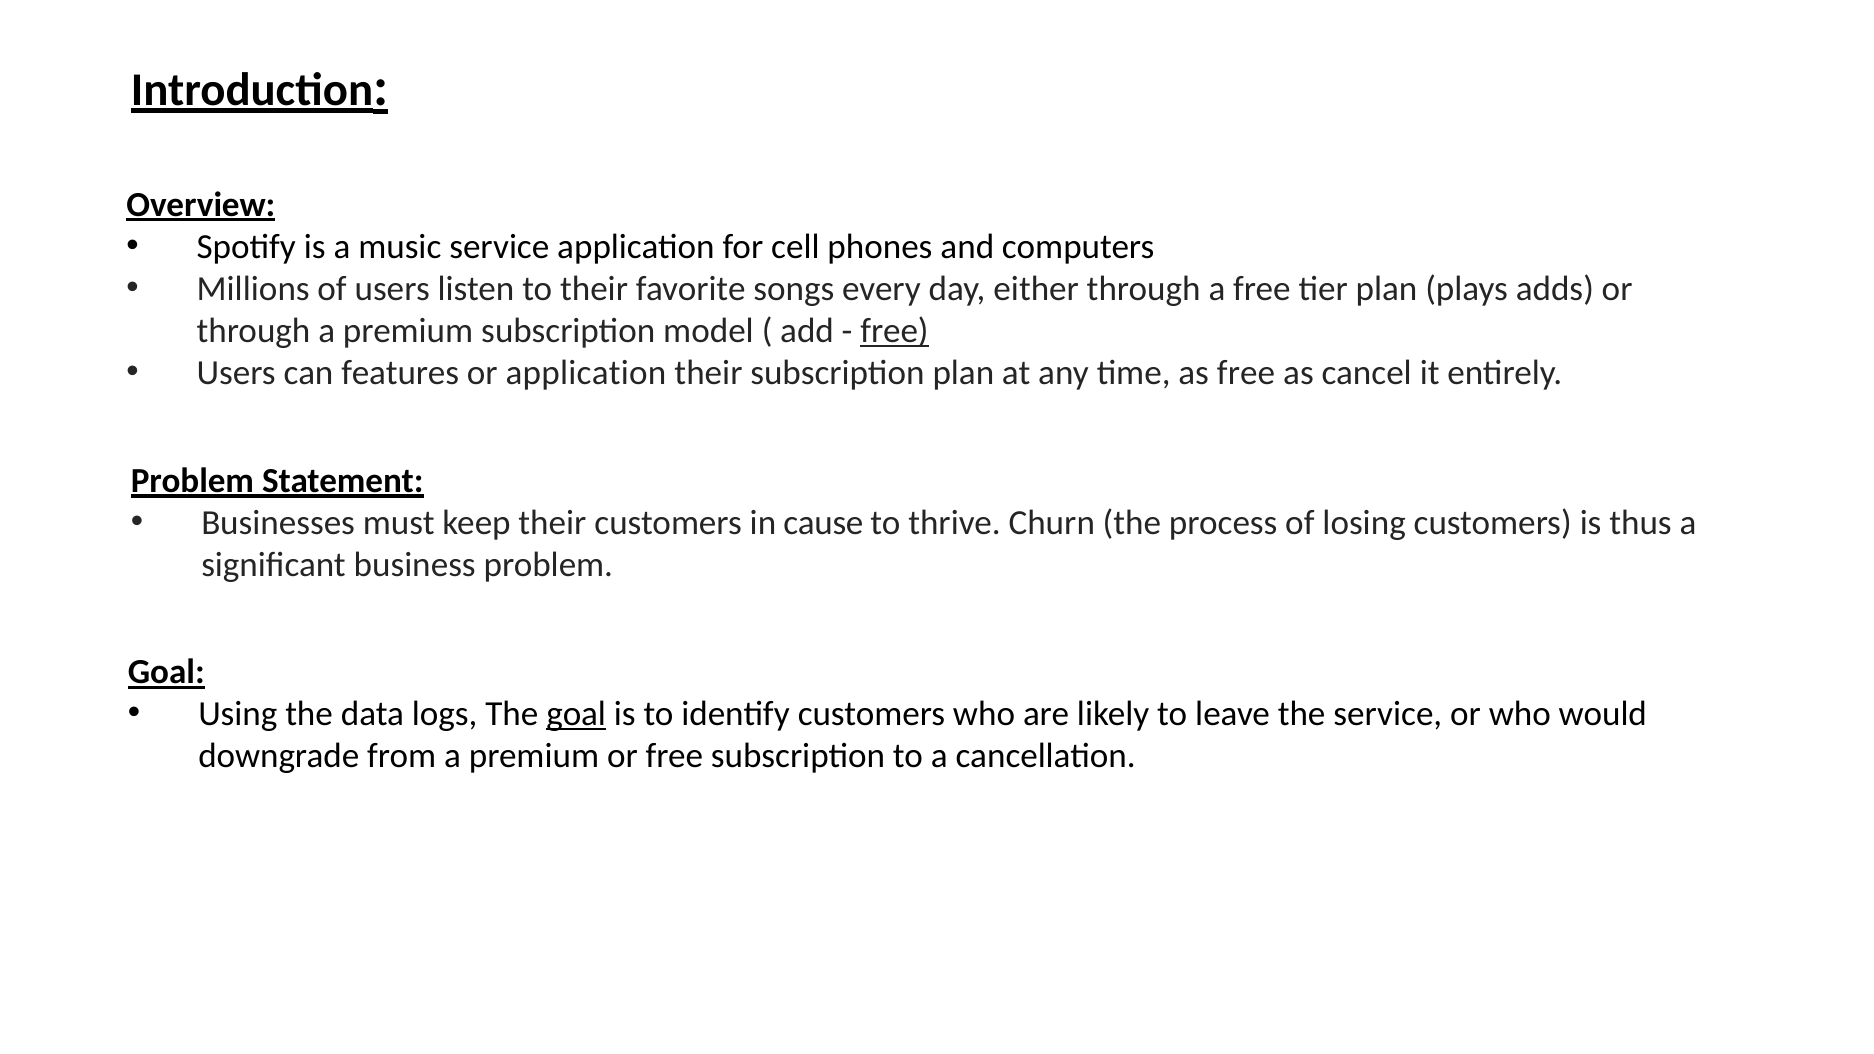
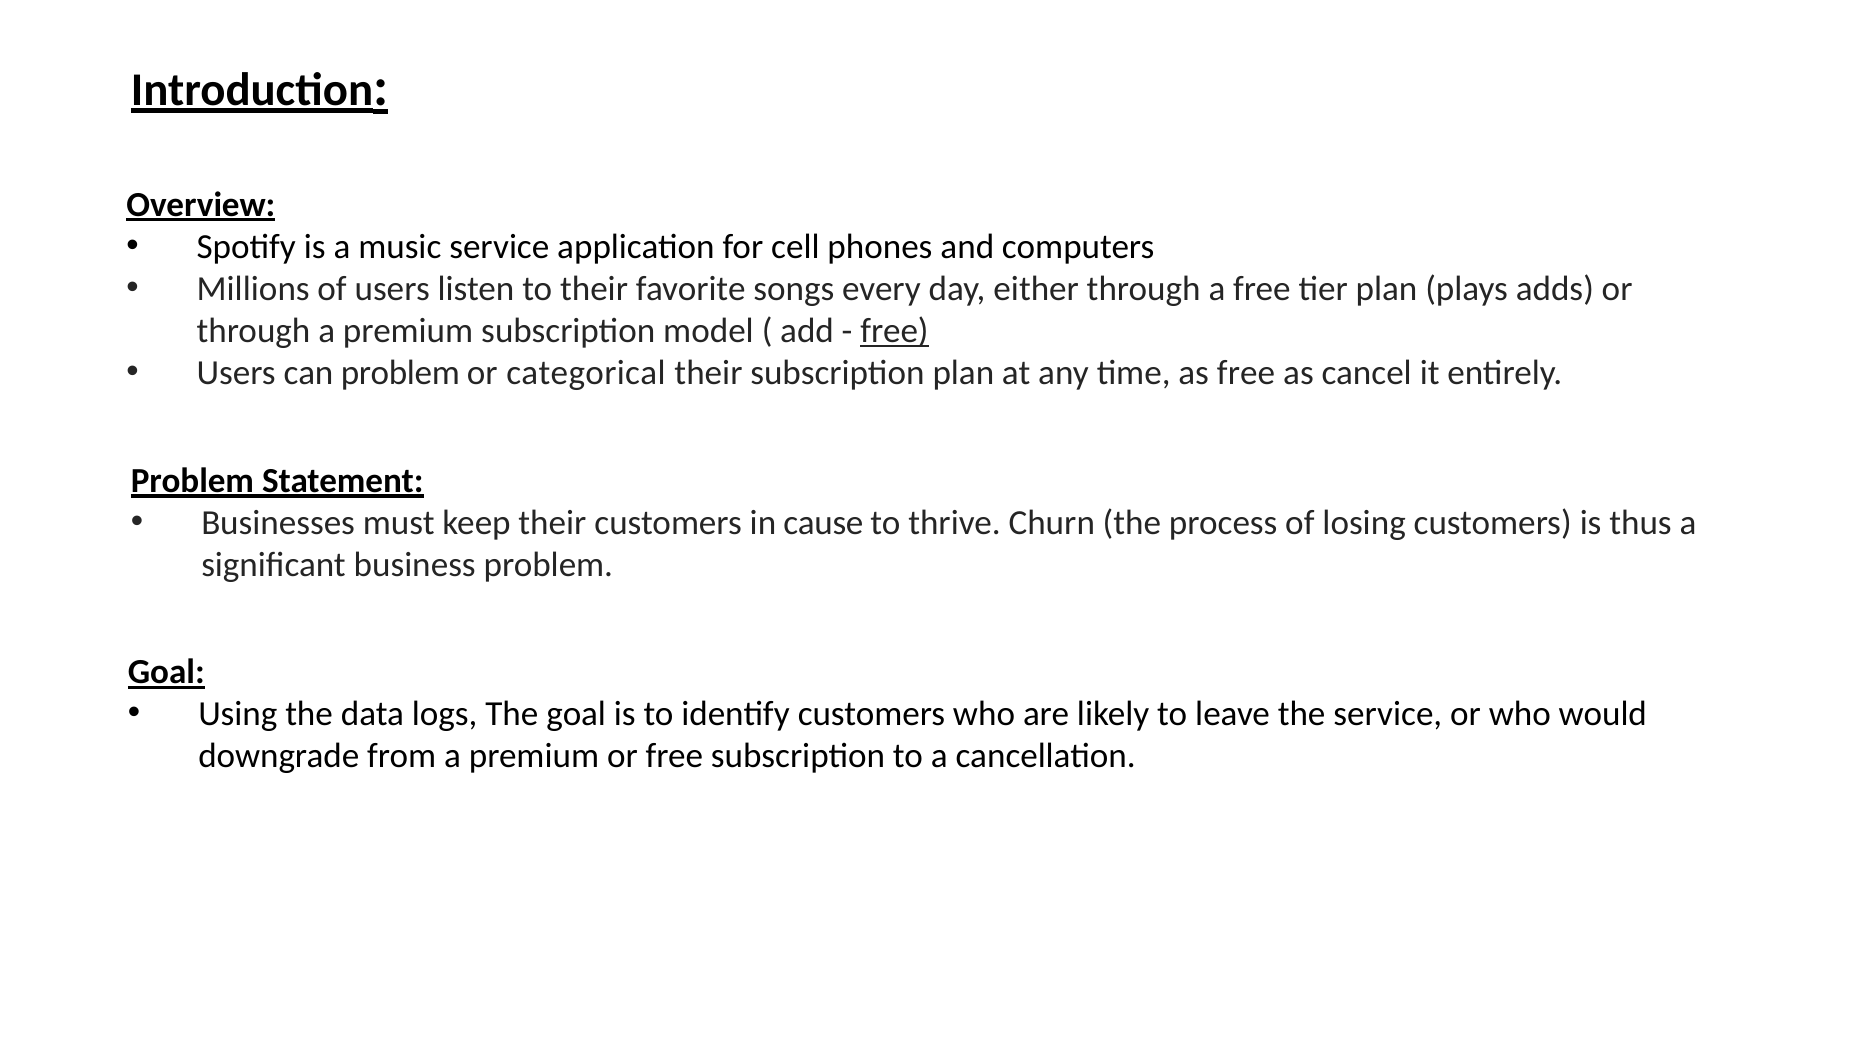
can features: features -> problem (400, 373)
or application: application -> categorical (586, 373)
goal underline: present -> none (576, 714)
